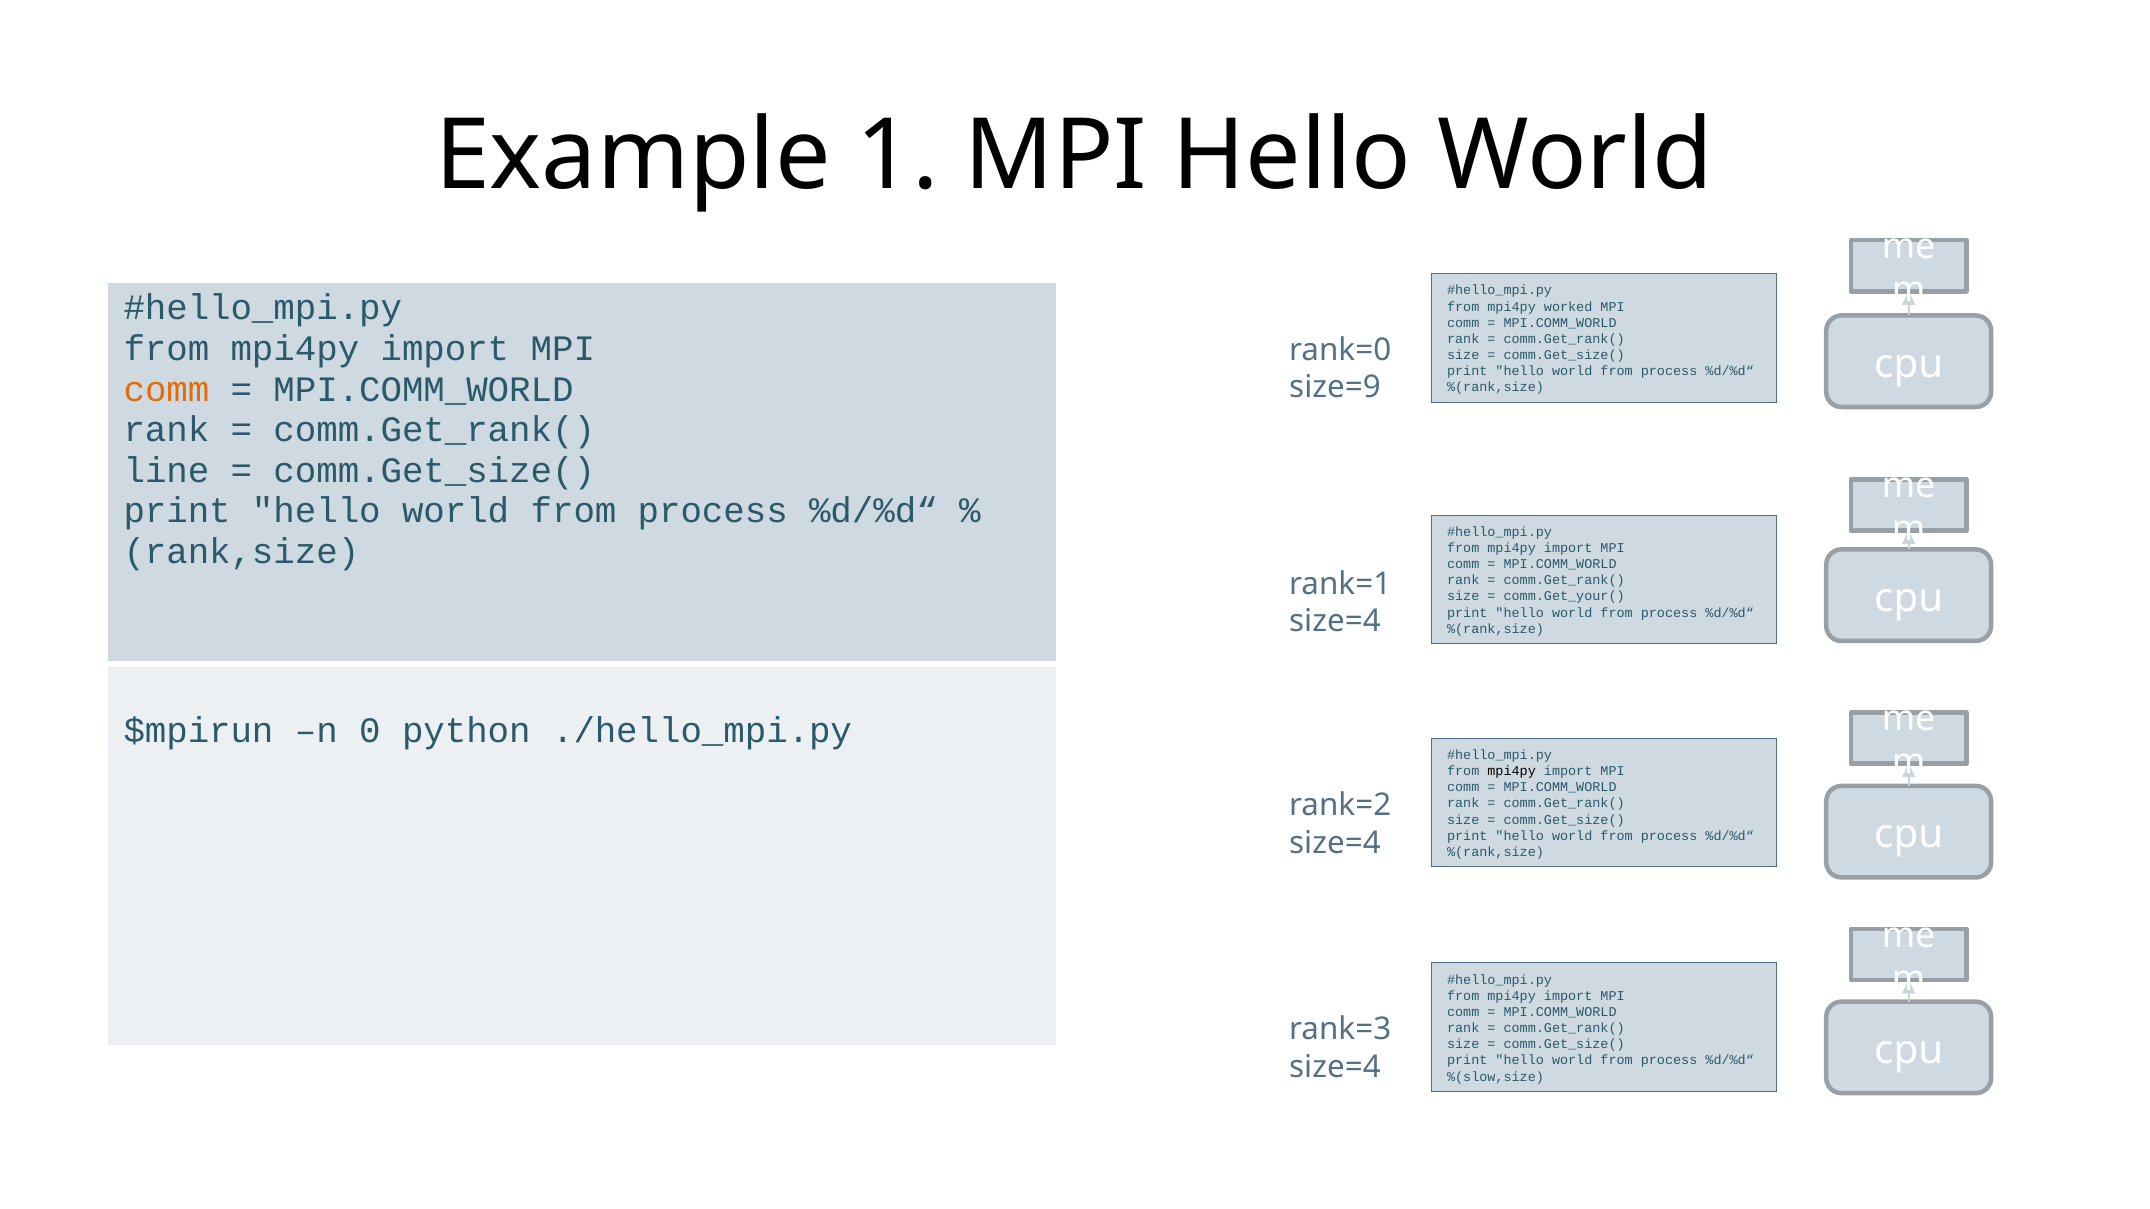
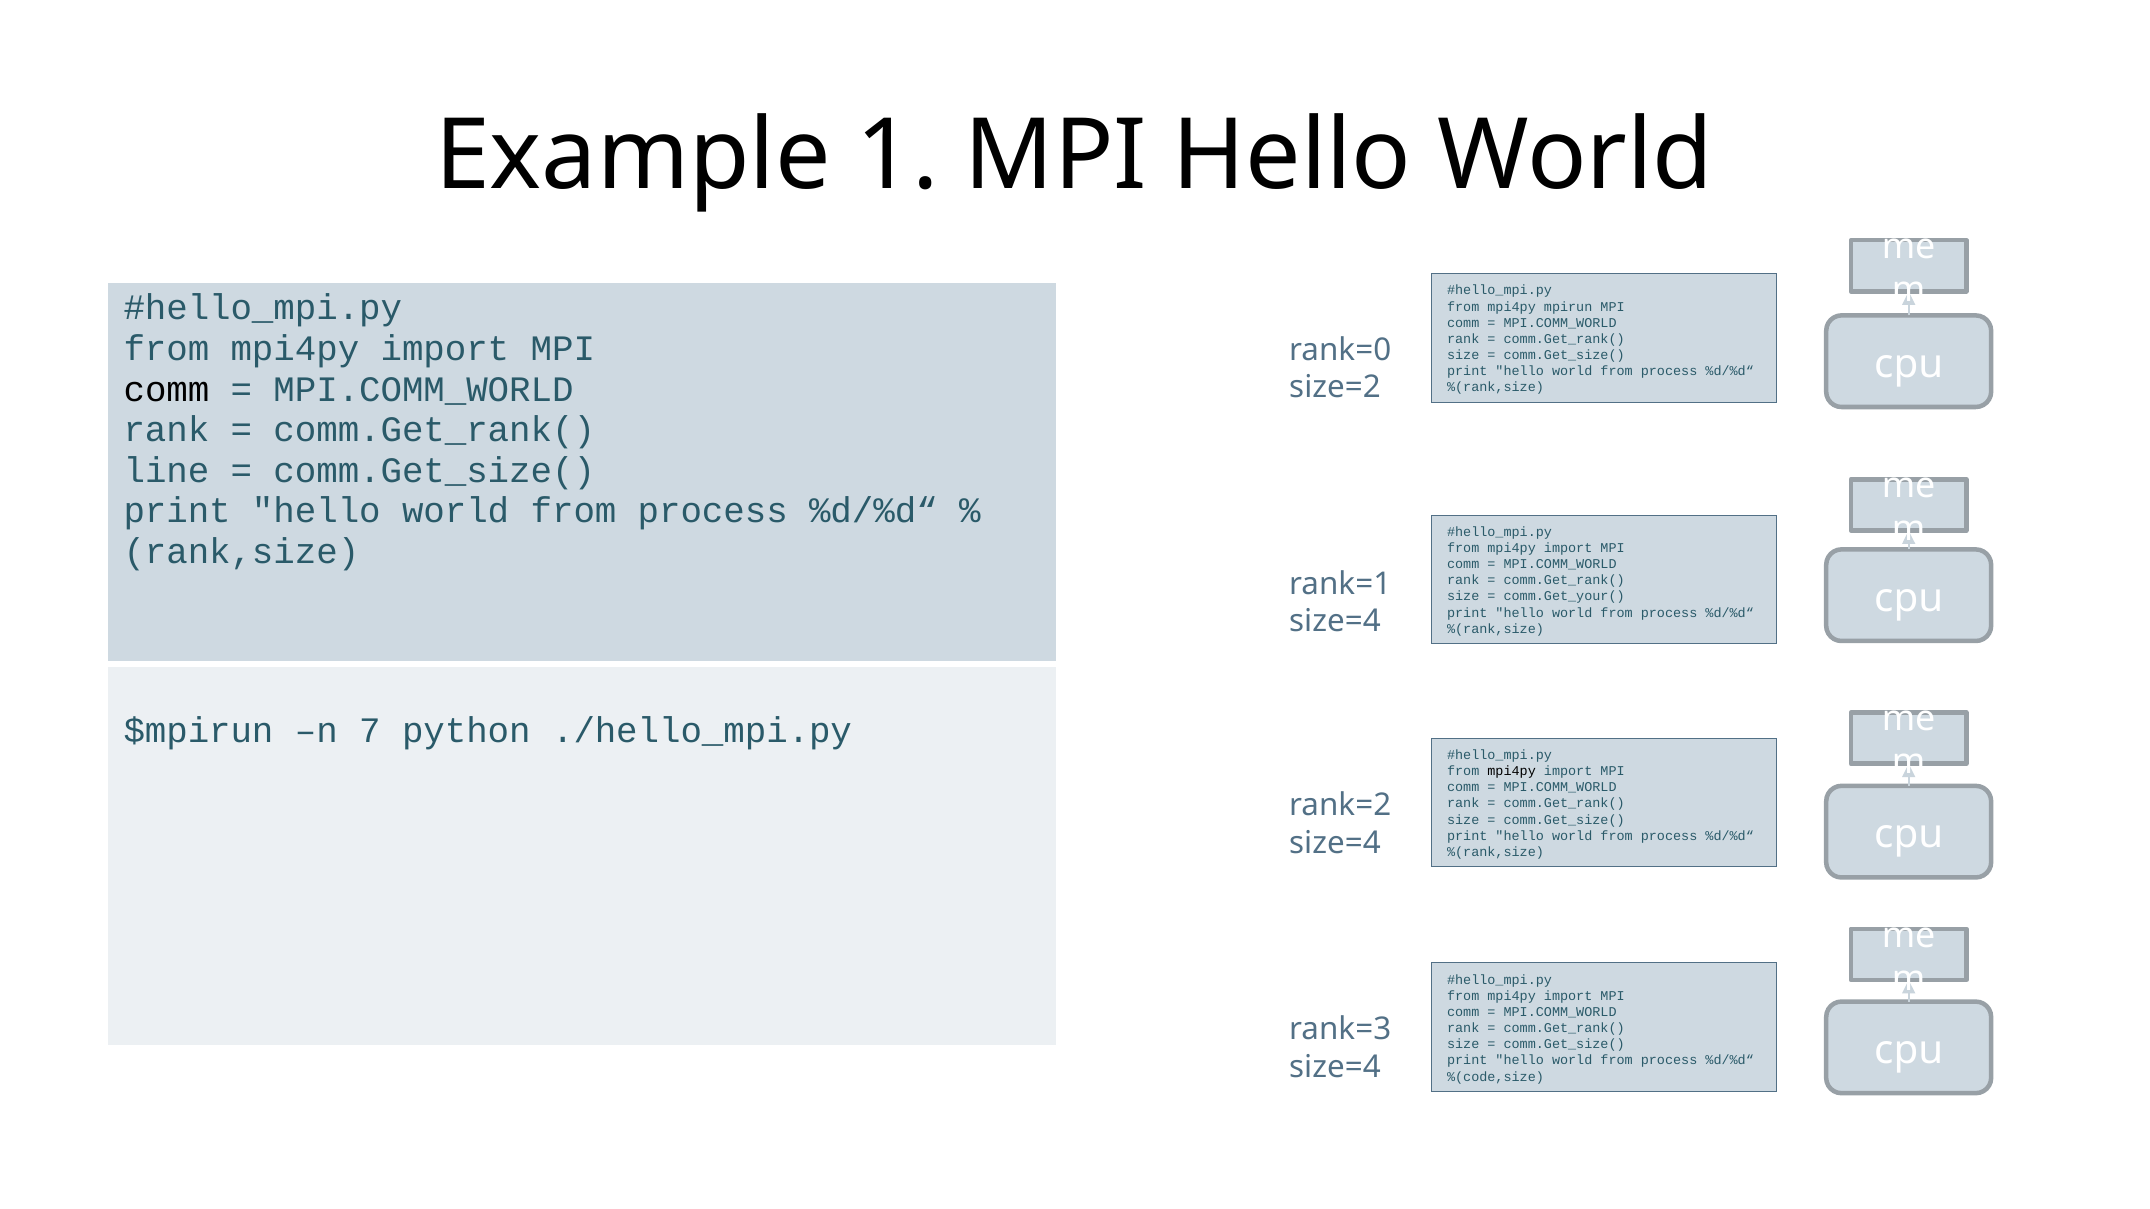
worked: worked -> mpirun (1568, 307)
comm colour: orange -> black (166, 389)
size=9: size=9 -> size=2 (1335, 388)
0: 0 -> 7 (370, 731)
%(slow,size: %(slow,size -> %(code,size (1495, 1077)
